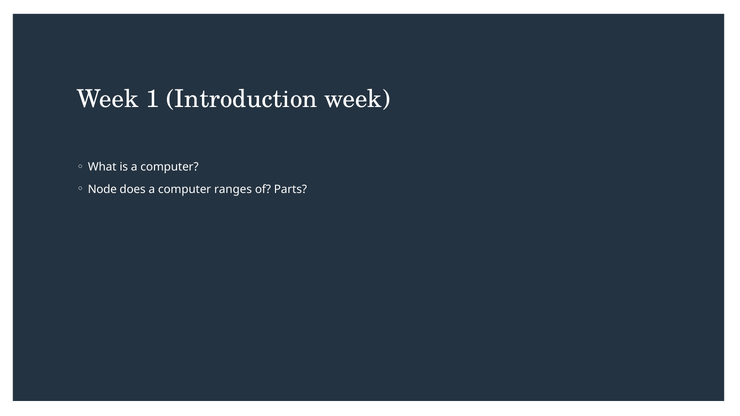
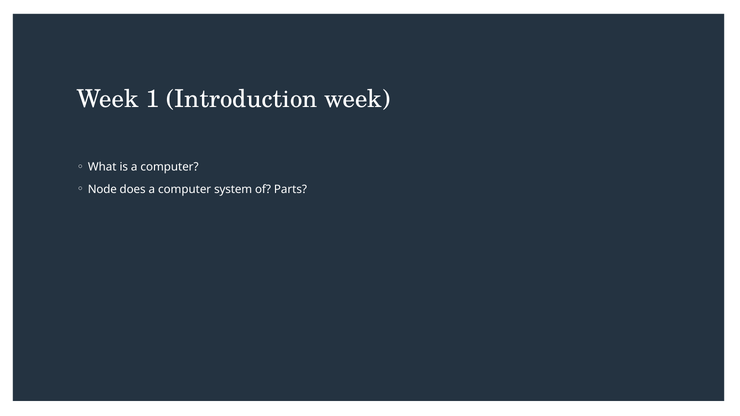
ranges: ranges -> system (233, 189)
